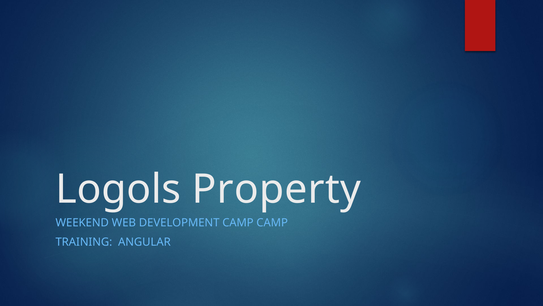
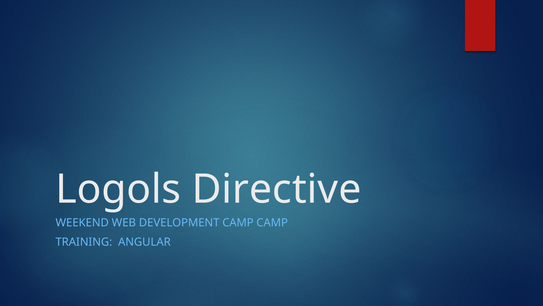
Property: Property -> Directive (277, 189)
